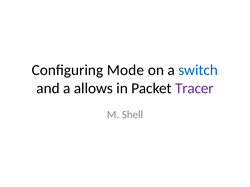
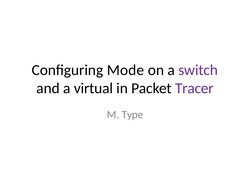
switch colour: blue -> purple (198, 70)
allows: allows -> virtual (93, 89)
Shell: Shell -> Type (132, 115)
